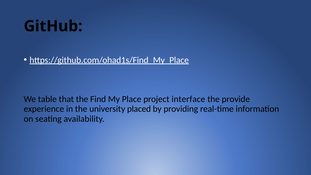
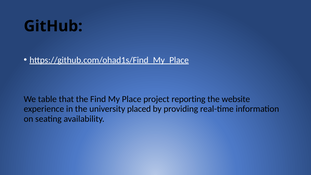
interface: interface -> reporting (188, 99)
provide: provide -> website (236, 99)
